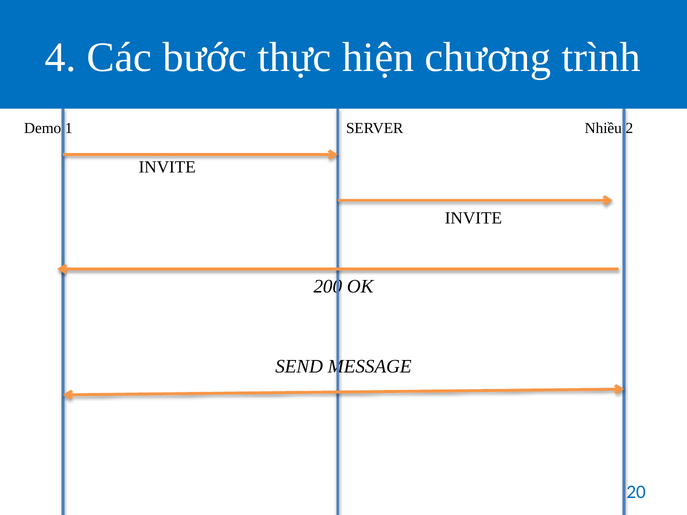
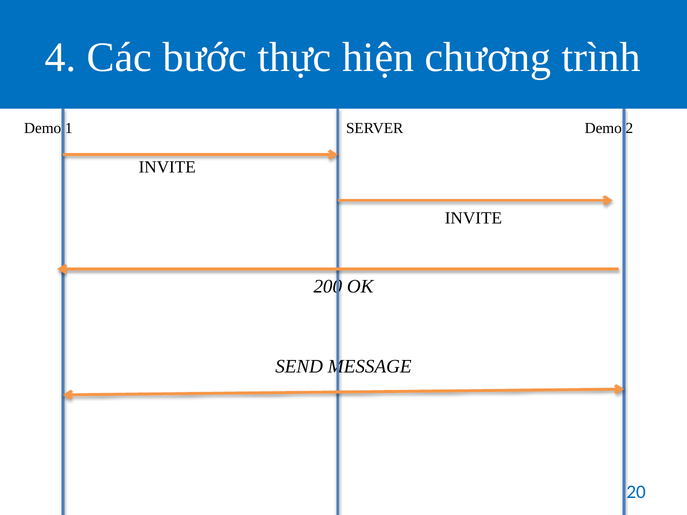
SERVER Nhiều: Nhiều -> Demo (603, 128)
